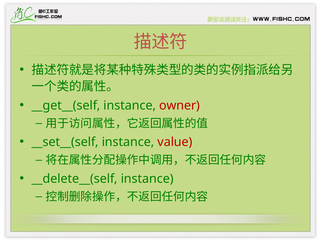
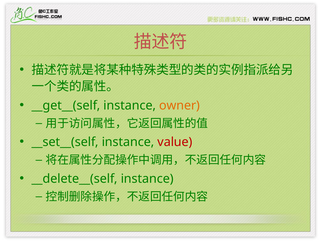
owner colour: red -> orange (180, 105)
